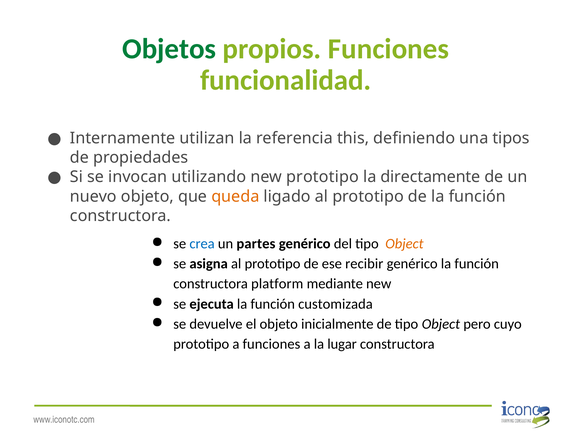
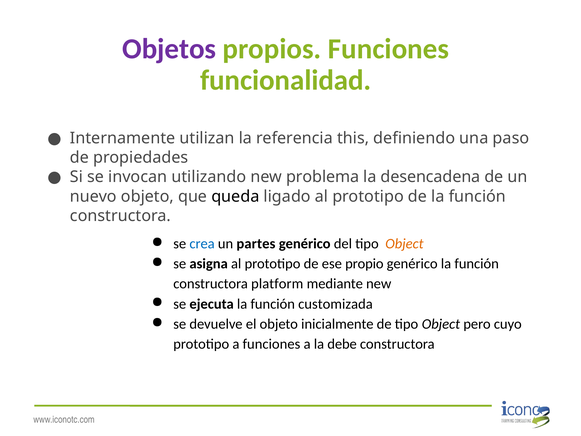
Objetos colour: green -> purple (169, 49)
tipos: tipos -> paso (511, 138)
new prototipo: prototipo -> problema (323, 177)
directamente: directamente -> desencadena (430, 177)
queda colour: orange -> black (235, 196)
recibir: recibir -> propio (364, 264)
lugar: lugar -> debe (342, 344)
